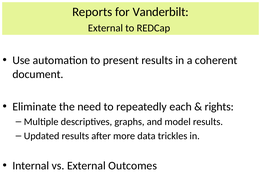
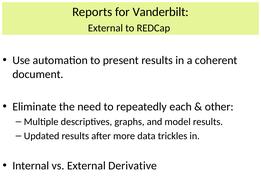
rights: rights -> other (219, 107)
Outcomes: Outcomes -> Derivative (133, 165)
